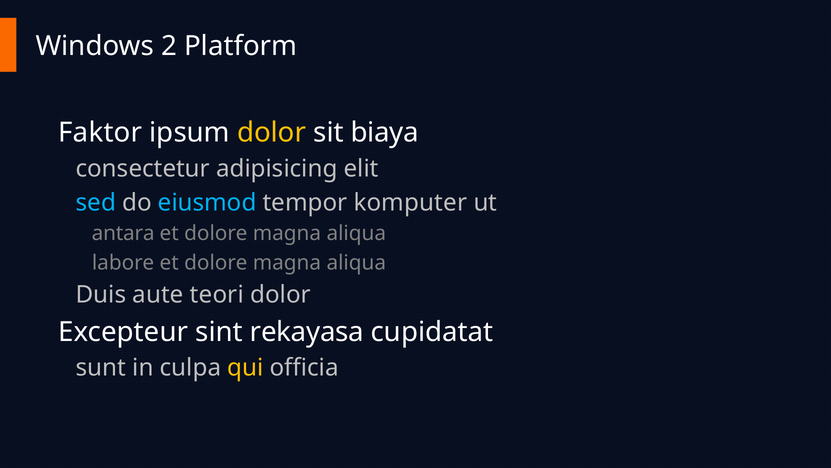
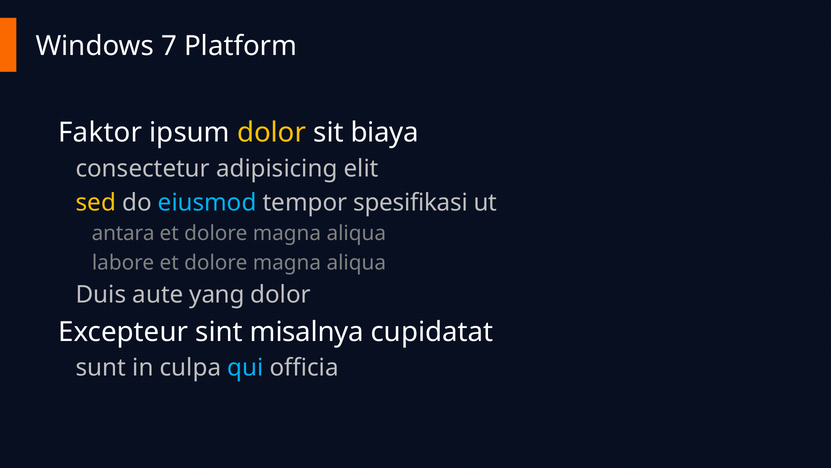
2: 2 -> 7 (169, 46)
sed colour: light blue -> yellow (96, 202)
komputer: komputer -> spesifikasi (411, 202)
teori: teori -> yang (217, 294)
rekayasa: rekayasa -> misalnya (307, 331)
qui colour: yellow -> light blue (245, 367)
